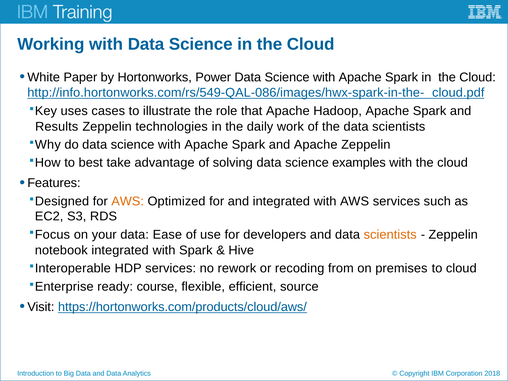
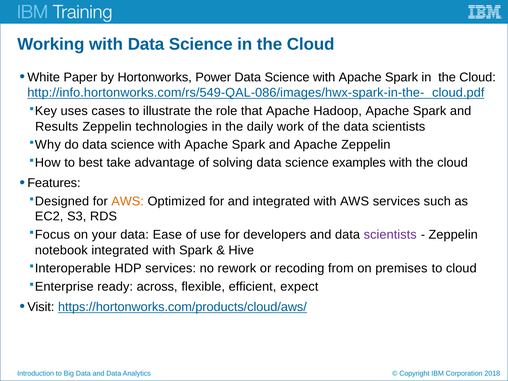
scientists colour: orange -> purple (390, 235)
course: course -> across (157, 287)
source: source -> expect (299, 287)
